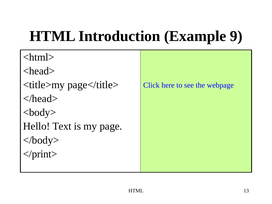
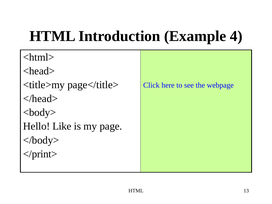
9: 9 -> 4 (236, 36)
Text: Text -> Like (62, 126)
